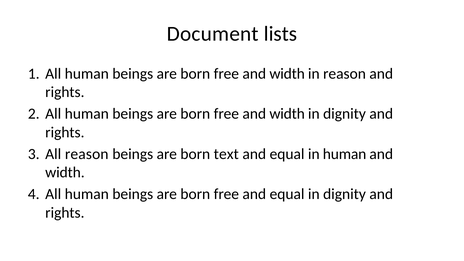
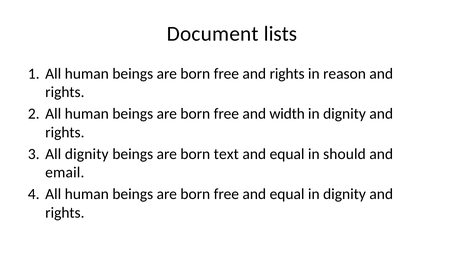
width: width -> rights (287, 74)
All reason: reason -> dignity (87, 154)
in human: human -> should (344, 154)
width: width -> email (65, 173)
